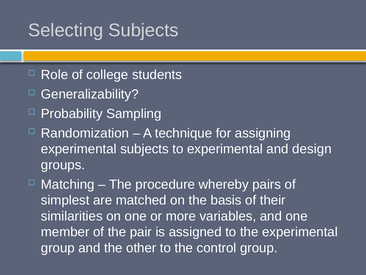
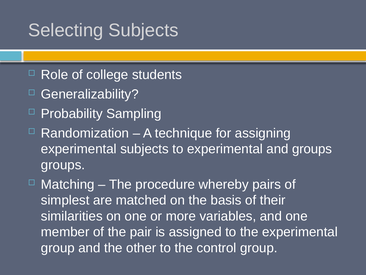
and design: design -> groups (312, 149)
